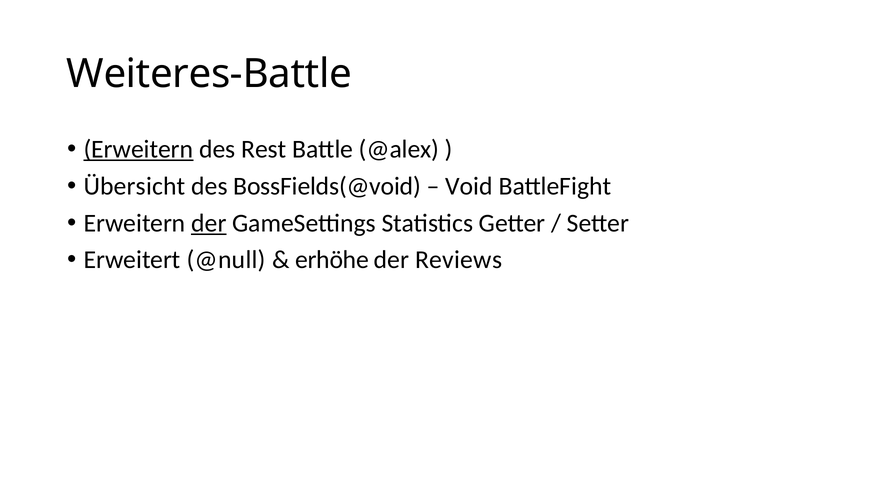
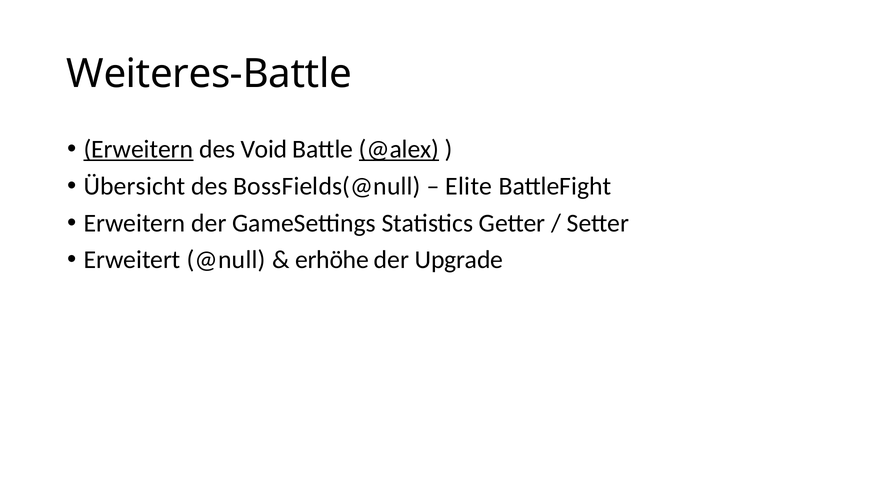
Rest: Rest -> Void (264, 149)
@alex underline: none -> present (399, 149)
BossFields(@void: BossFields(@void -> BossFields(@null (327, 186)
Void: Void -> Elite (469, 186)
der underline: present -> none (209, 223)
Reviews: Reviews -> Upgrade (459, 260)
